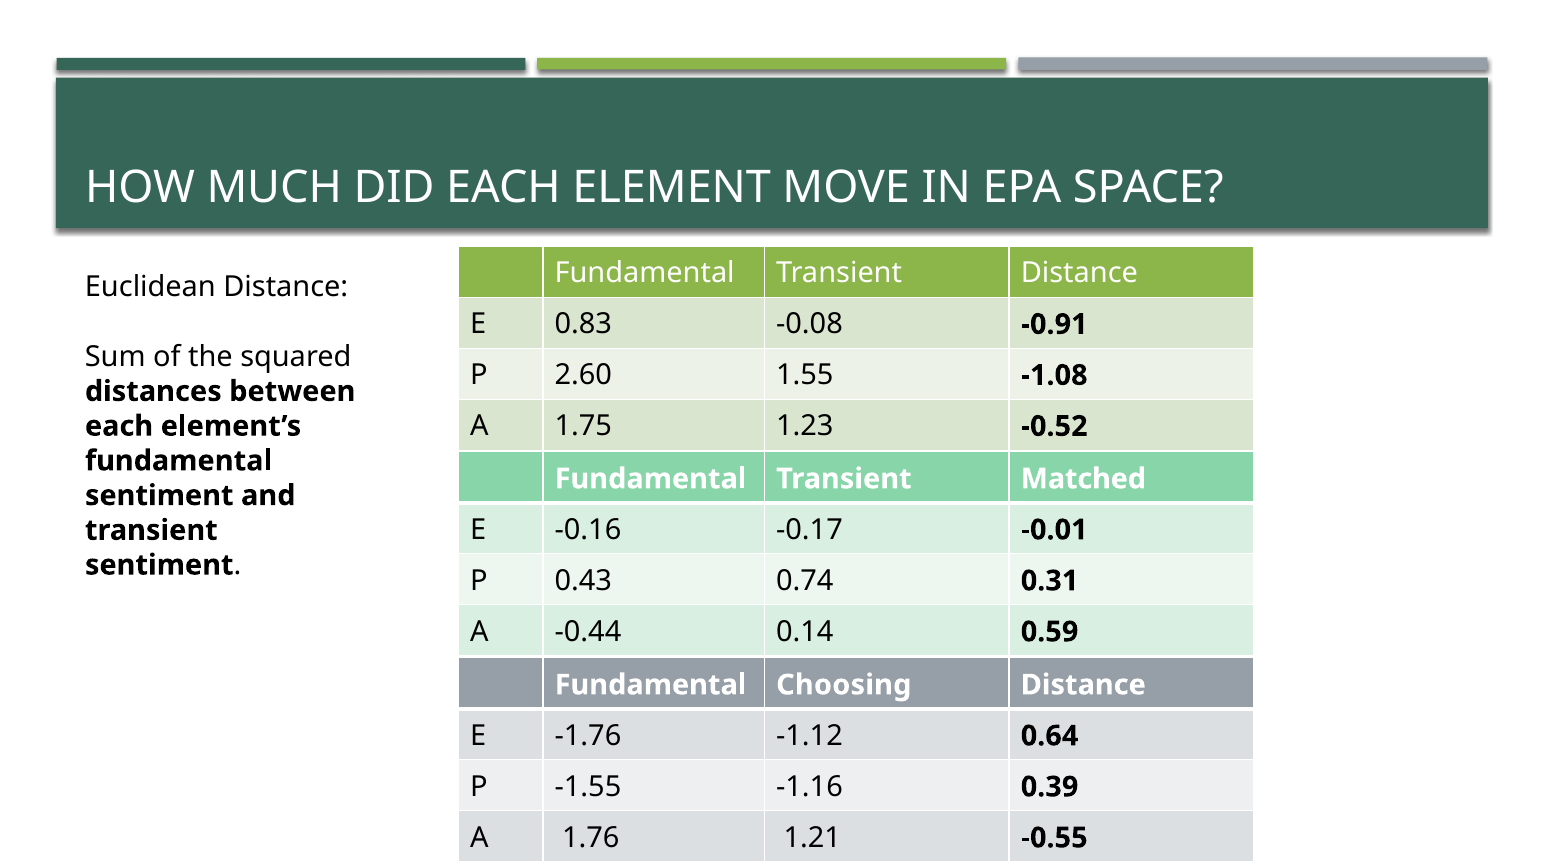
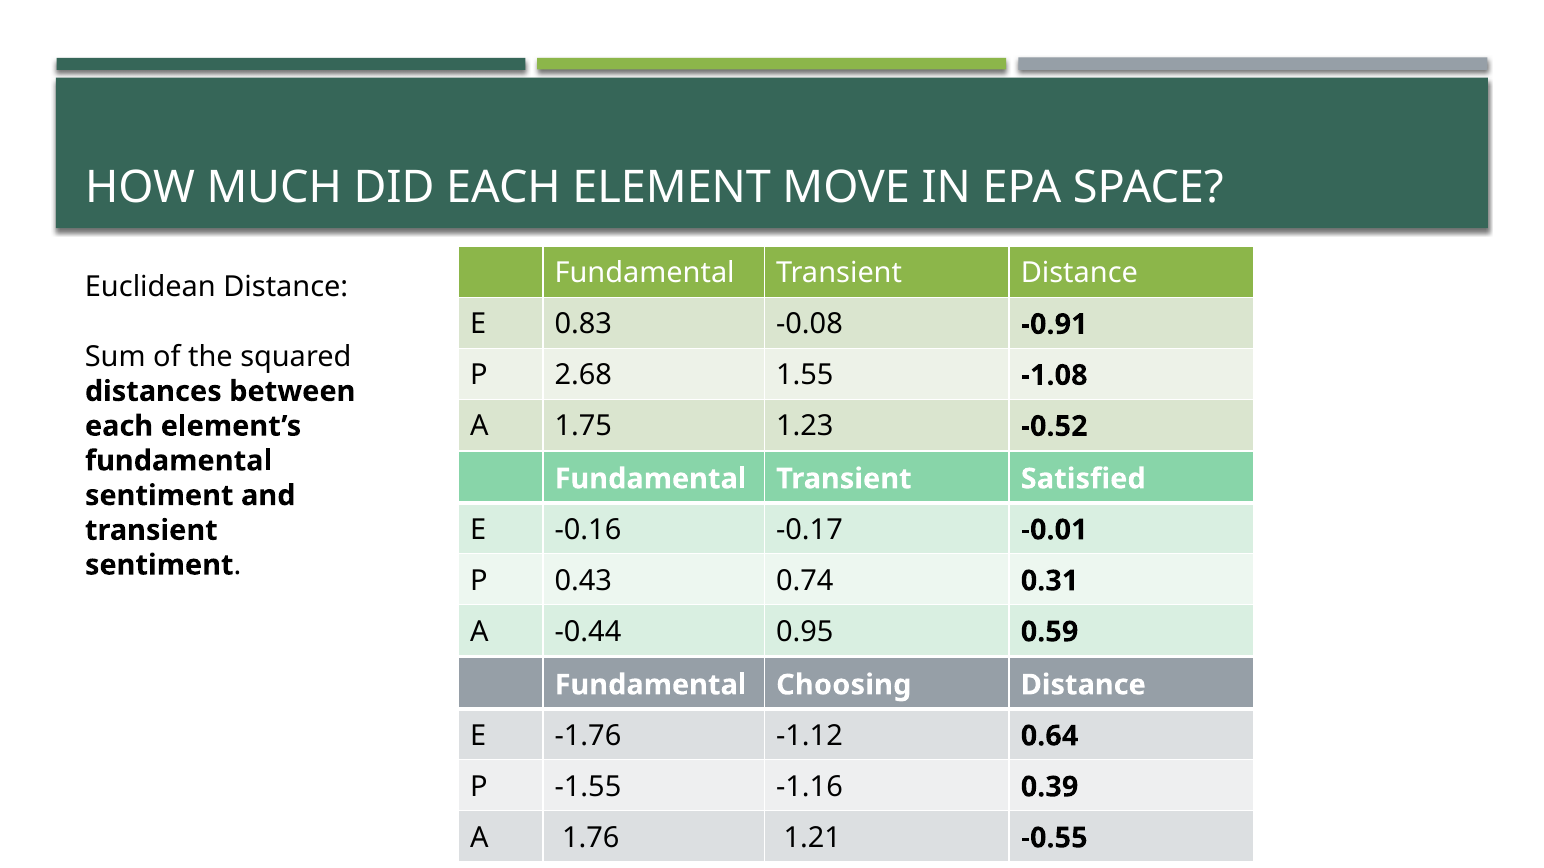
2.60: 2.60 -> 2.68 (583, 376)
Matched: Matched -> Satisfied (1083, 479)
0.14: 0.14 -> 0.95 (805, 632)
